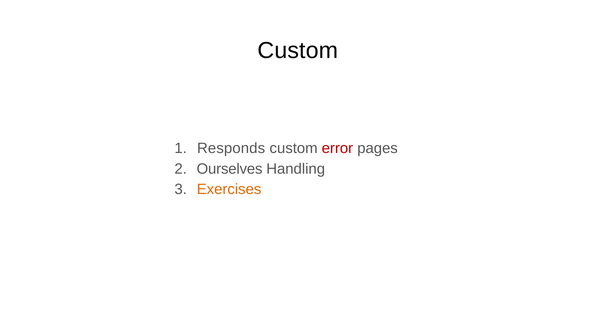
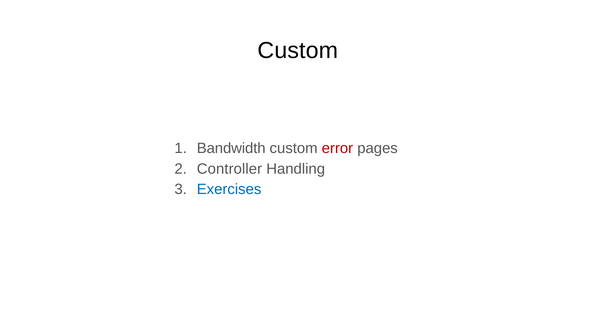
Responds: Responds -> Bandwidth (231, 148)
Ourselves: Ourselves -> Controller (229, 169)
Exercises colour: orange -> blue (229, 190)
